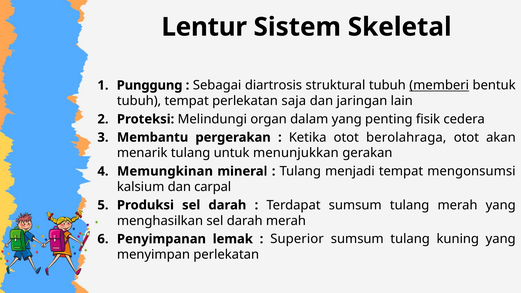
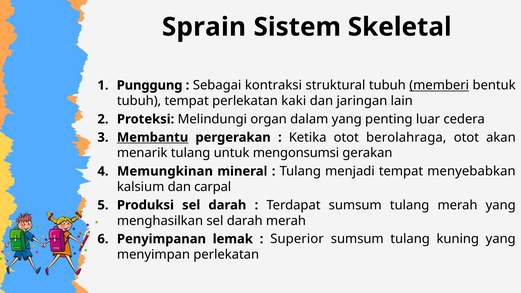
Lentur: Lentur -> Sprain (204, 27)
diartrosis: diartrosis -> kontraksi (273, 85)
saja: saja -> kaki (294, 101)
fisik: fisik -> luar (428, 119)
Membantu underline: none -> present (153, 137)
menunjukkan: menunjukkan -> mengonsumsi (296, 153)
mengonsumsi: mengonsumsi -> menyebabkan (471, 171)
